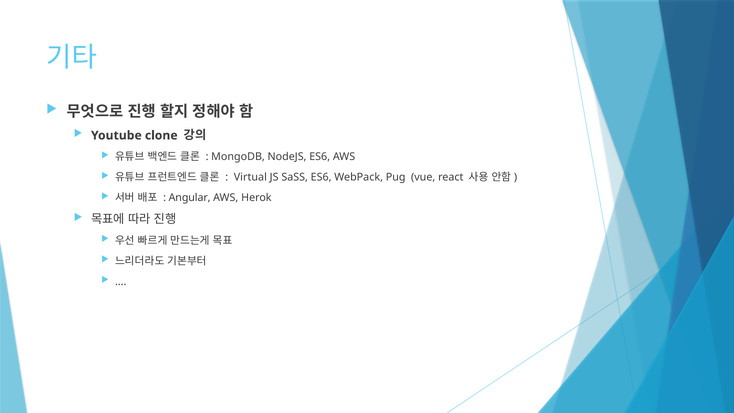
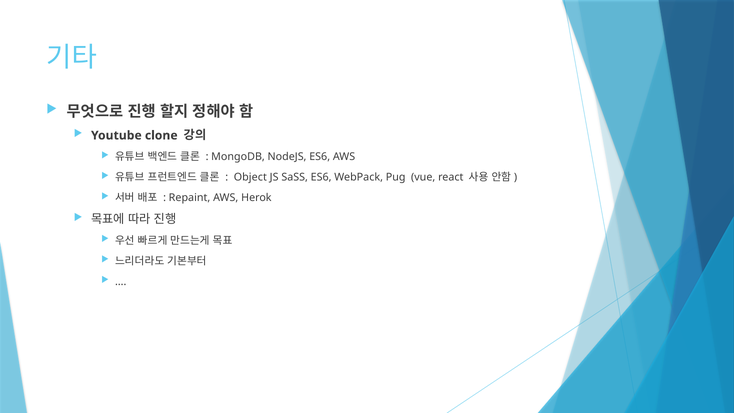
Virtual: Virtual -> Object (250, 177)
Angular: Angular -> Repaint (190, 198)
